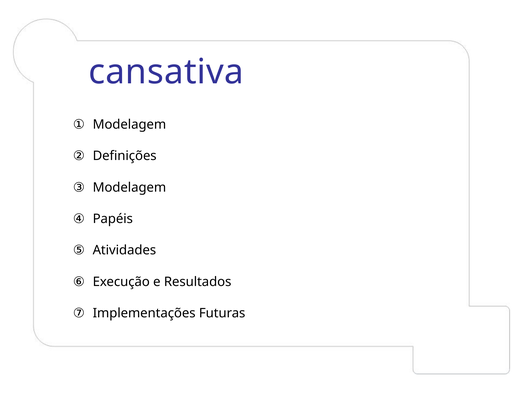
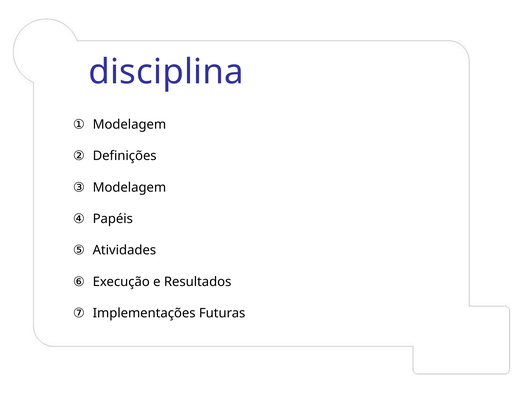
cansativa: cansativa -> disciplina (166, 72)
